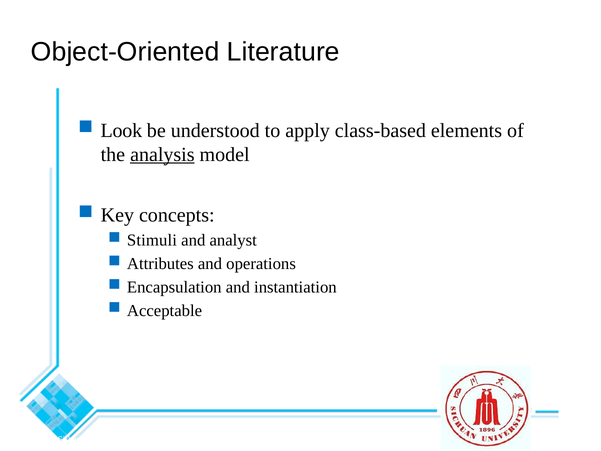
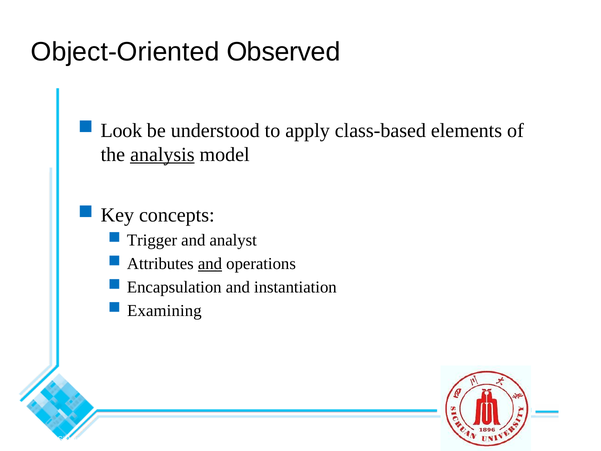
Literature: Literature -> Observed (283, 52)
Stimuli: Stimuli -> Trigger (152, 240)
and underline: none -> present (210, 264)
Acceptable: Acceptable -> Examining (164, 310)
